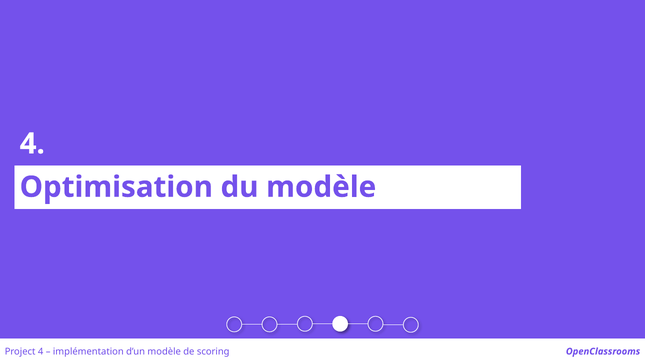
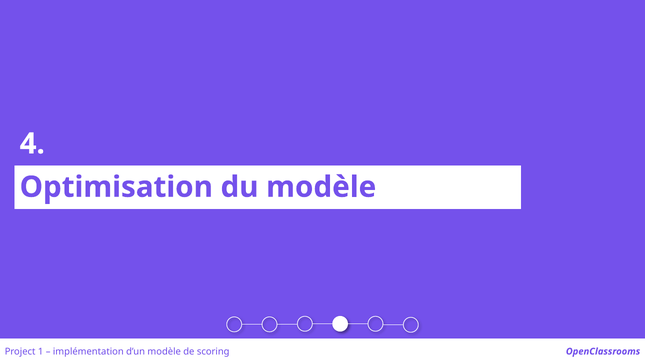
Project 4: 4 -> 1 (41, 351)
